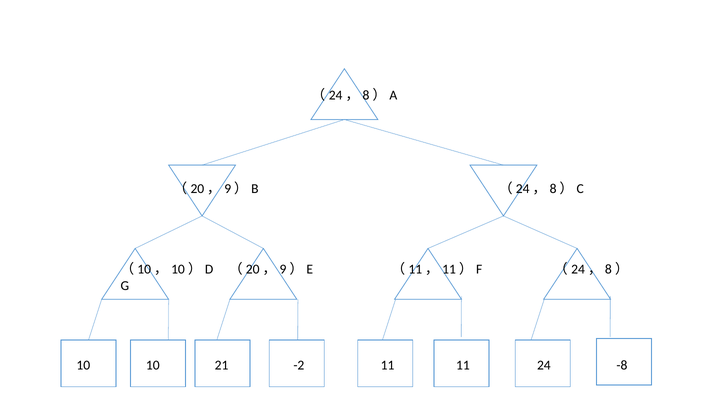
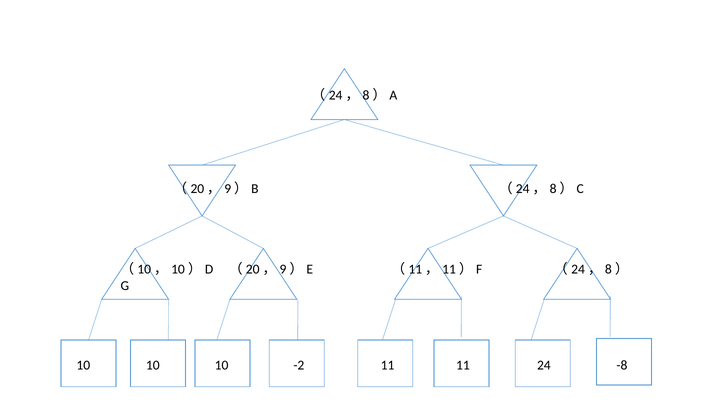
10 10 21: 21 -> 10 (222, 365)
